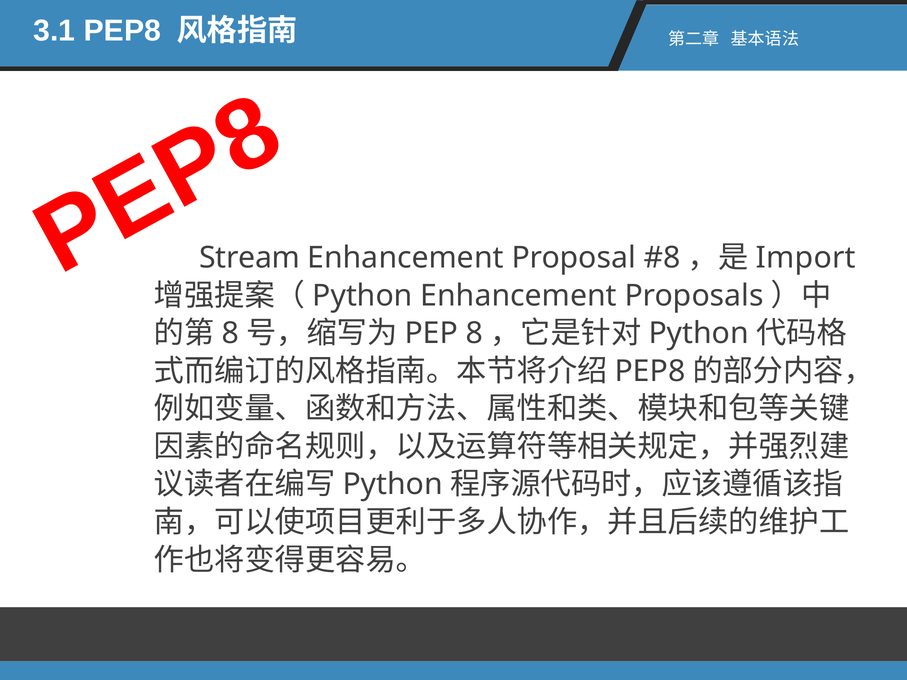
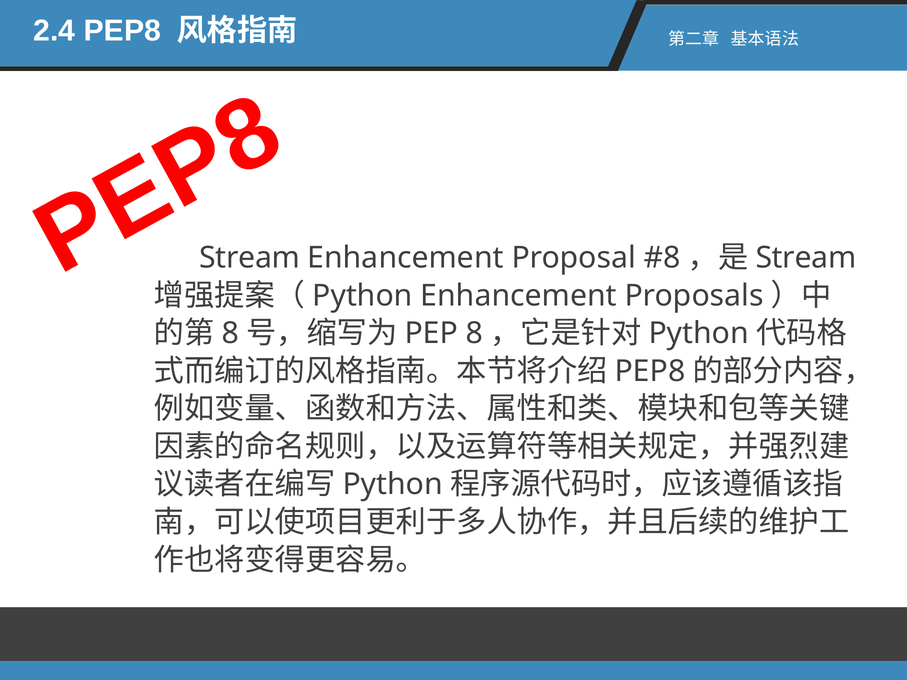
3.1: 3.1 -> 2.4 (54, 31)
Import: Import -> Stream (806, 258)
